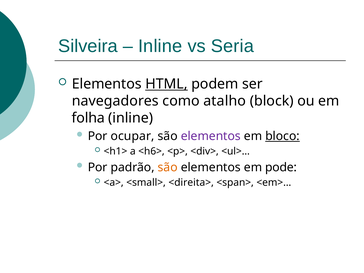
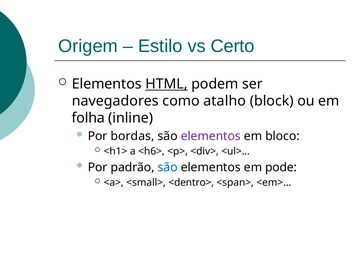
Silveira: Silveira -> Origem (88, 46)
Inline: Inline -> Estilo (160, 46)
Seria: Seria -> Certo (233, 46)
ocupar: ocupar -> bordas (132, 136)
bloco underline: present -> none (282, 136)
são colour: orange -> blue (168, 167)
<direita>: <direita> -> <dentro> (191, 182)
